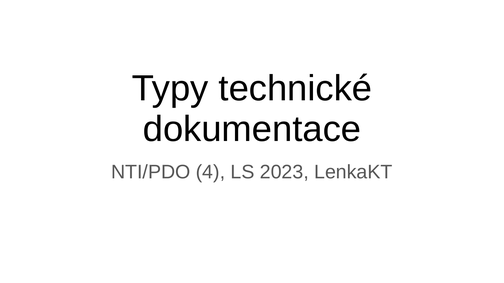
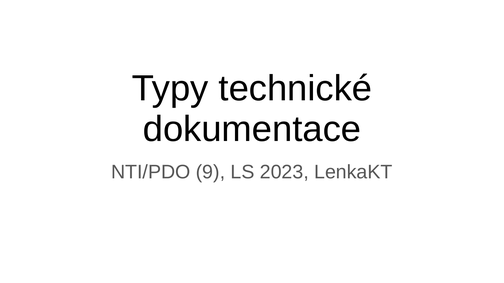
4: 4 -> 9 (210, 173)
